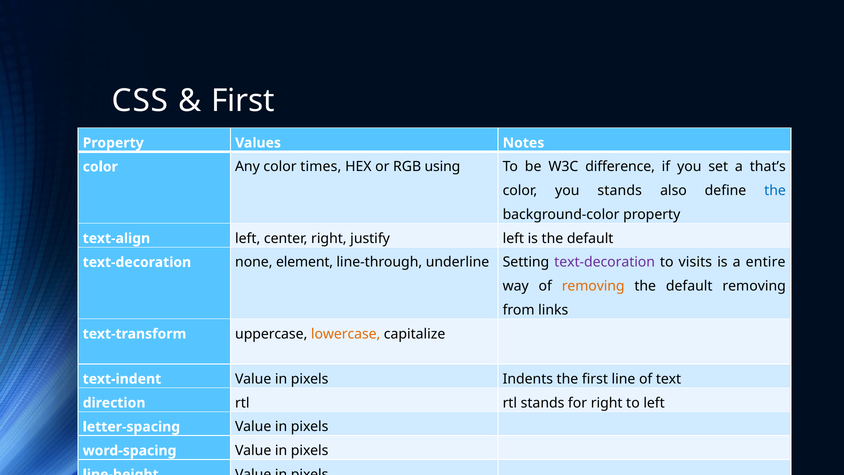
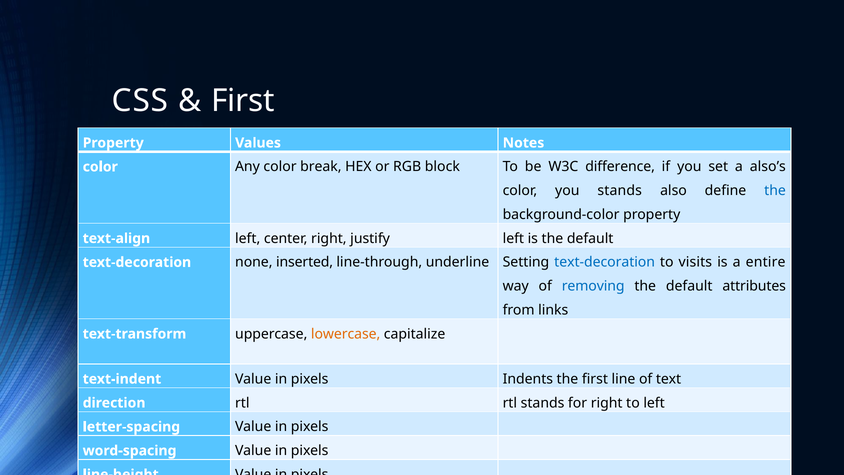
times: times -> break (321, 167)
using: using -> block (442, 167)
that’s: that’s -> also’s (768, 167)
element: element -> inserted (305, 262)
text-decoration colour: purple -> blue (605, 262)
removing colour: orange -> blue (593, 286)
default removing: removing -> attributes (754, 286)
